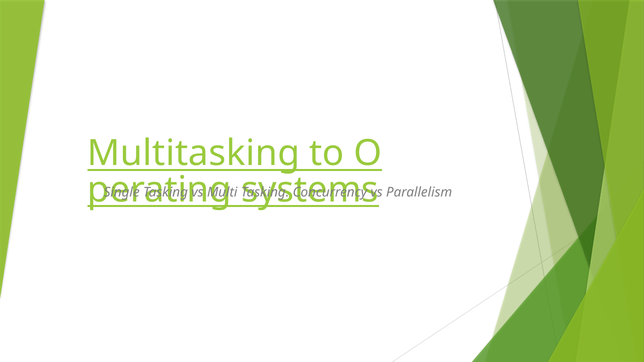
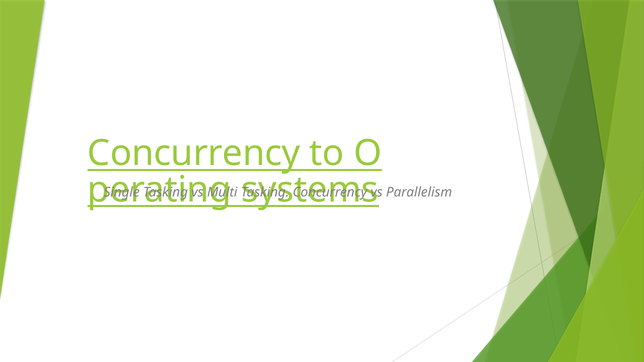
Multitasking: Multitasking -> Concurrency (194, 154)
